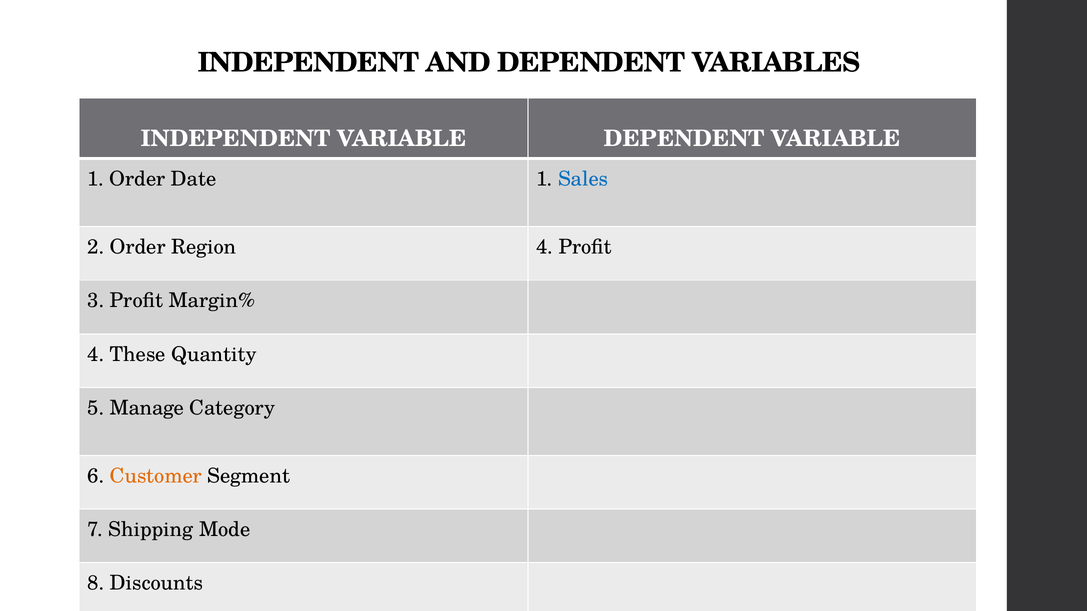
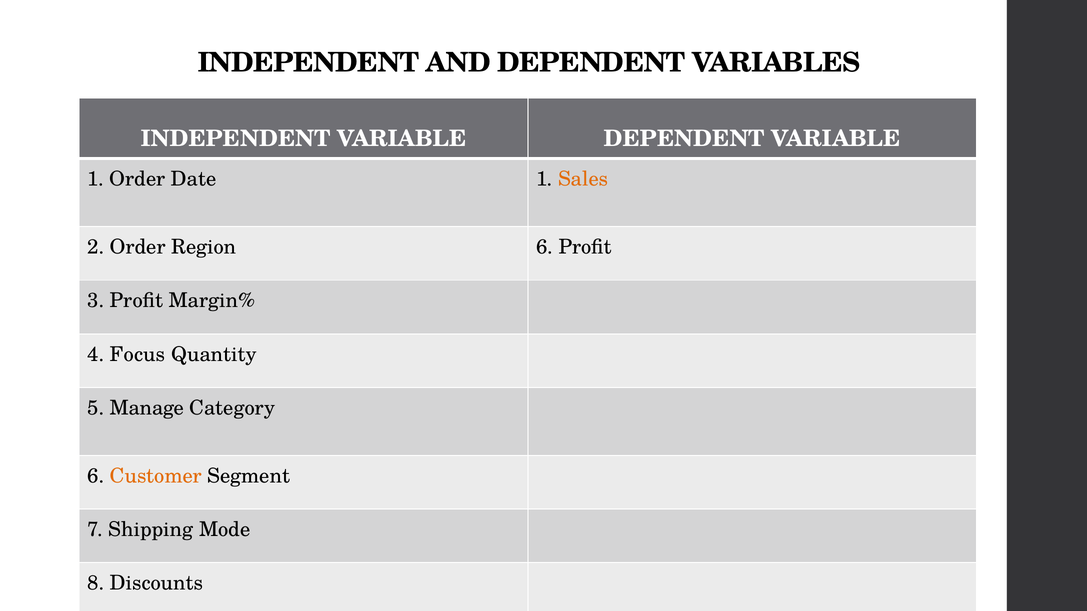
Sales colour: blue -> orange (583, 179)
Region 4: 4 -> 6 (545, 247)
These: These -> Focus (138, 355)
